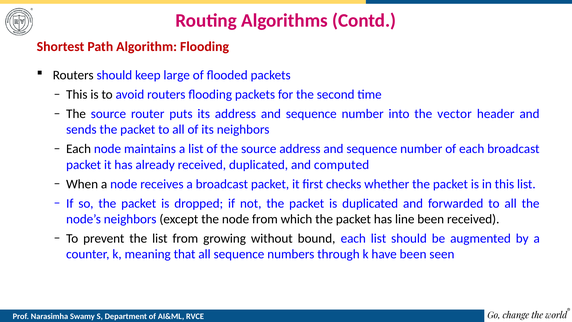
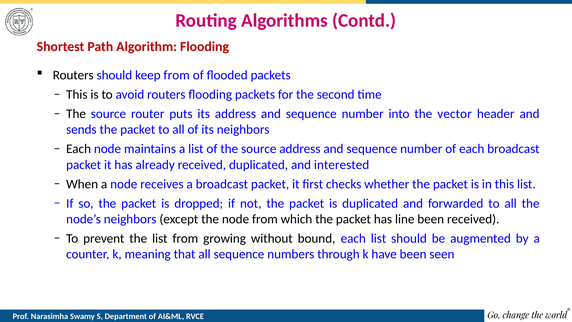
keep large: large -> from (177, 75)
computed: computed -> interested (342, 165)
